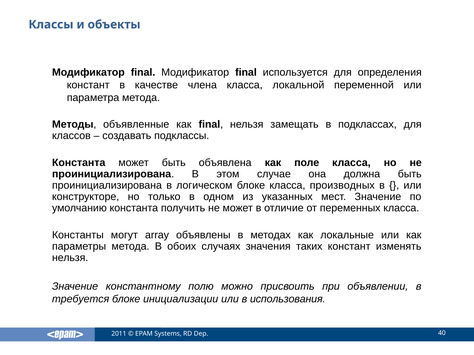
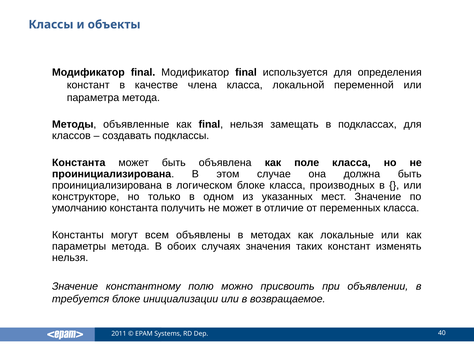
array: array -> всем (157, 235)
использования: использования -> возвращаемое (288, 299)
